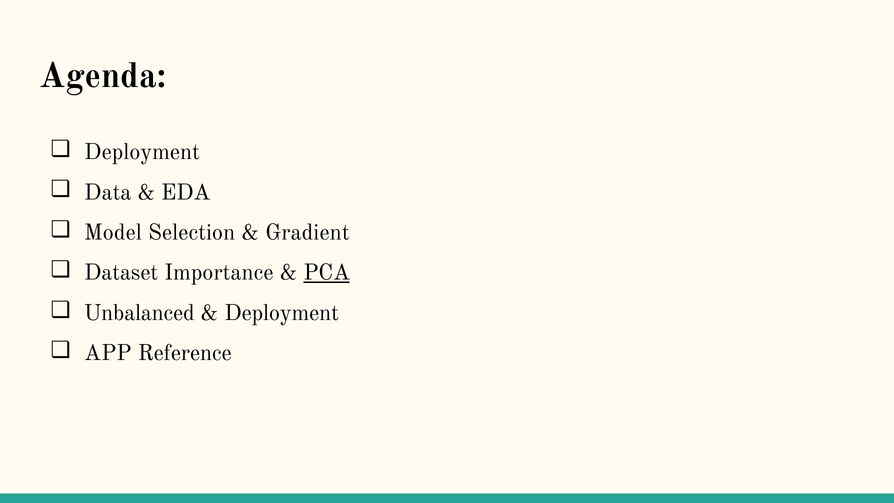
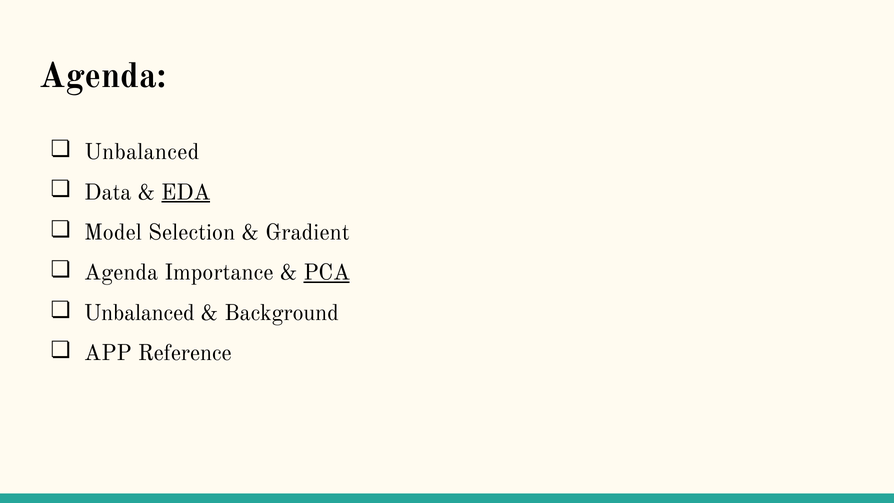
Deployment: Deployment -> Unbalanced (142, 152)
EDA underline: none -> present (186, 192)
Dataset: Dataset -> Agenda (121, 273)
Deployment: Deployment -> Background (282, 313)
